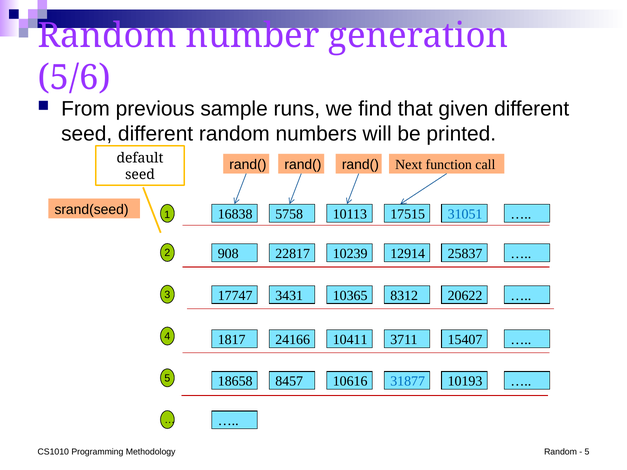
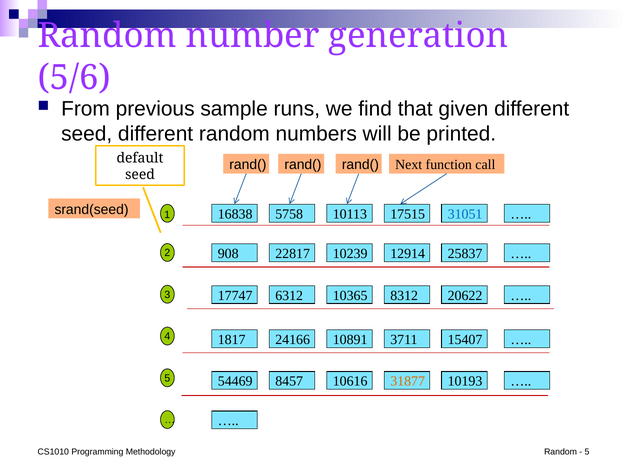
3431: 3431 -> 6312 (289, 296)
10411: 10411 -> 10891 (350, 340)
18658: 18658 -> 54469 (235, 382)
31877 colour: blue -> orange (408, 382)
